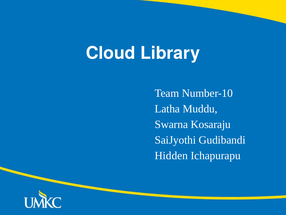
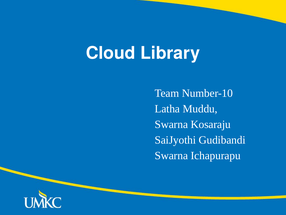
Hidden: Hidden -> Swarna (171, 155)
